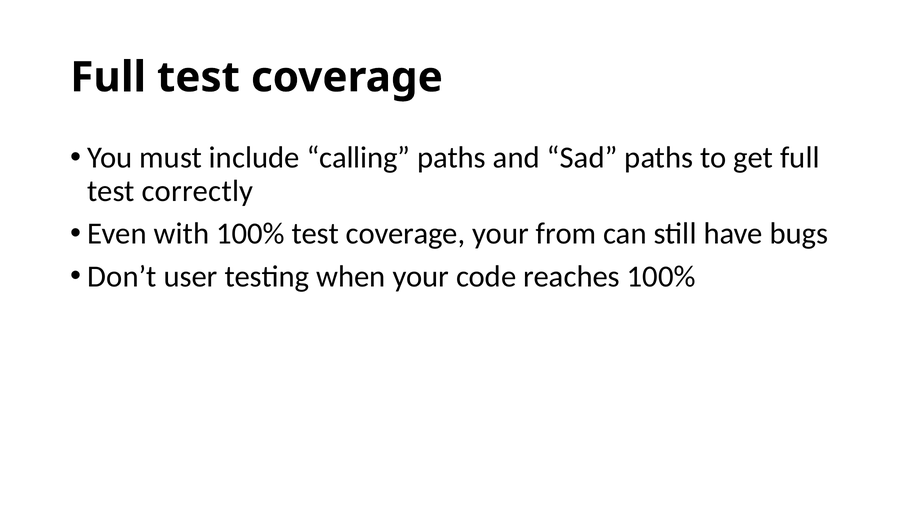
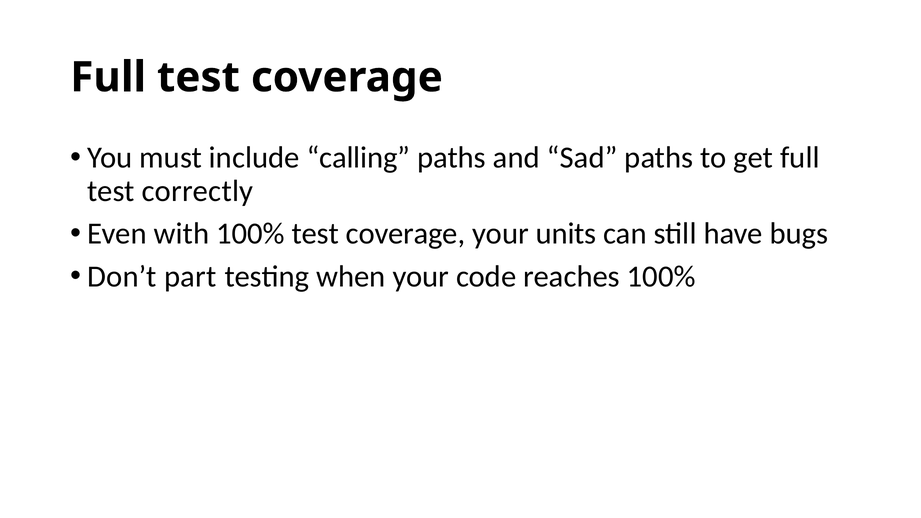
from: from -> units (566, 234)
user: user -> part (190, 276)
